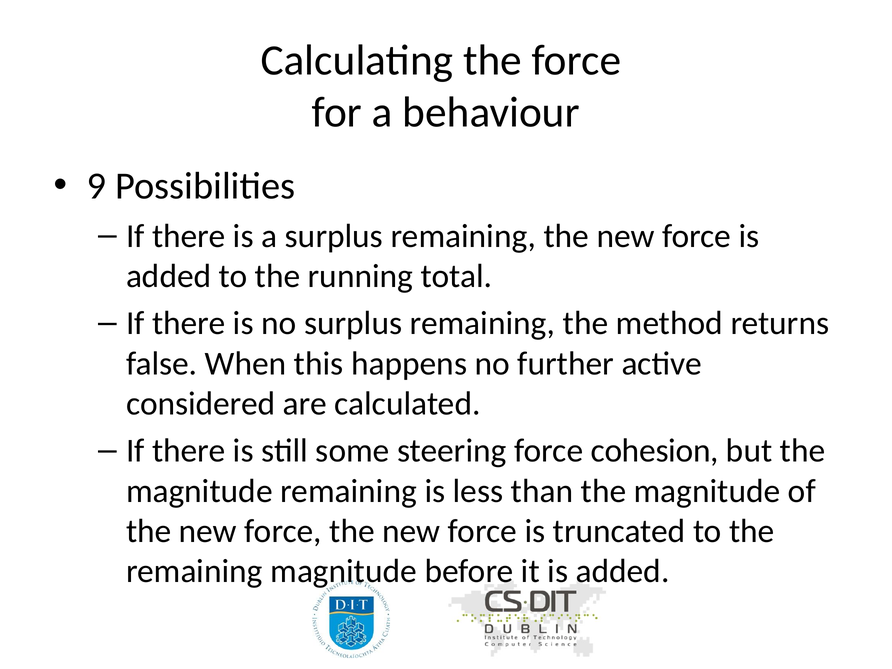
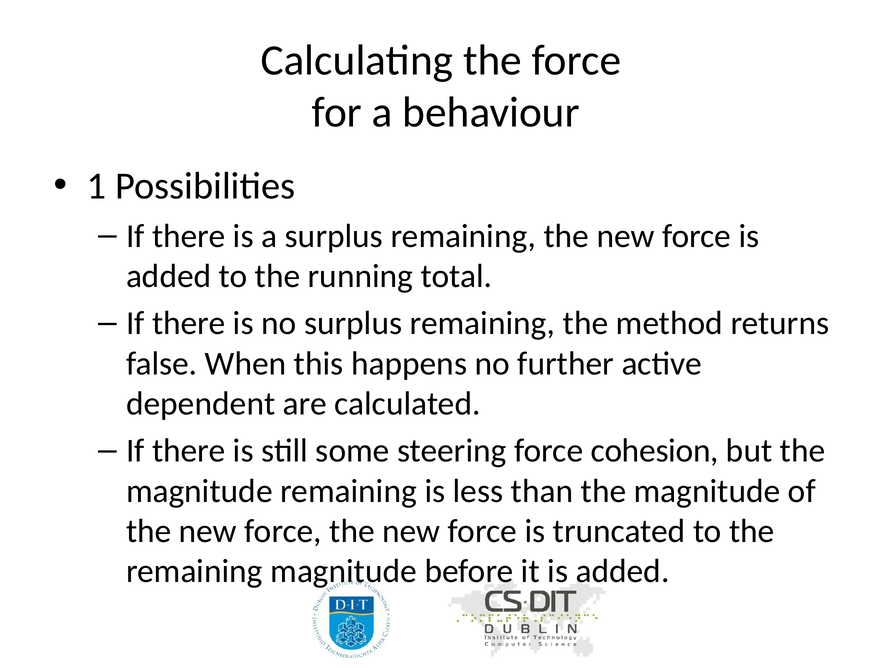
9: 9 -> 1 (97, 186)
considered: considered -> dependent (201, 404)
